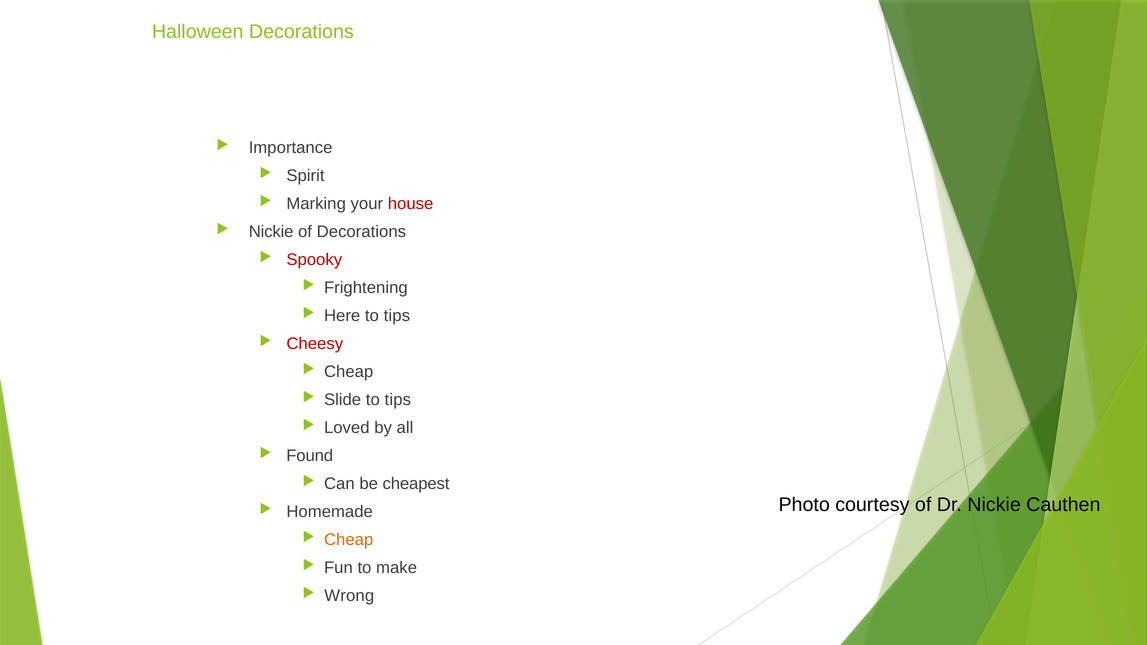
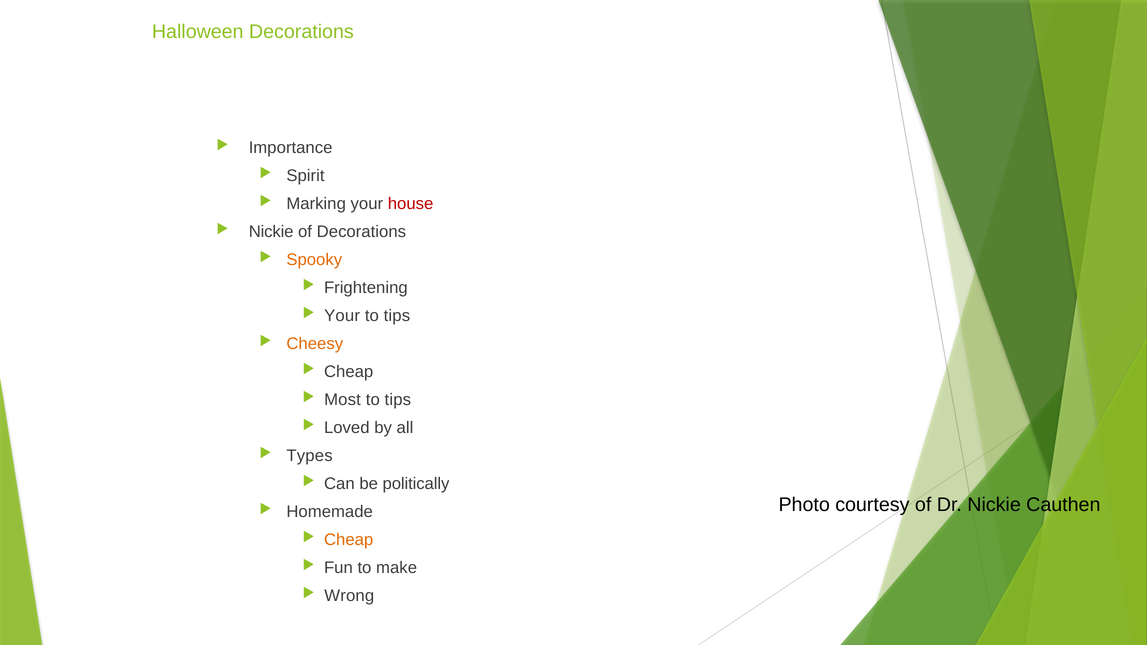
Spooky colour: red -> orange (314, 260)
Here: Here -> Your (342, 316)
Cheesy colour: red -> orange (315, 344)
Slide: Slide -> Most (343, 400)
Found: Found -> Types (310, 456)
cheapest: cheapest -> politically (416, 484)
